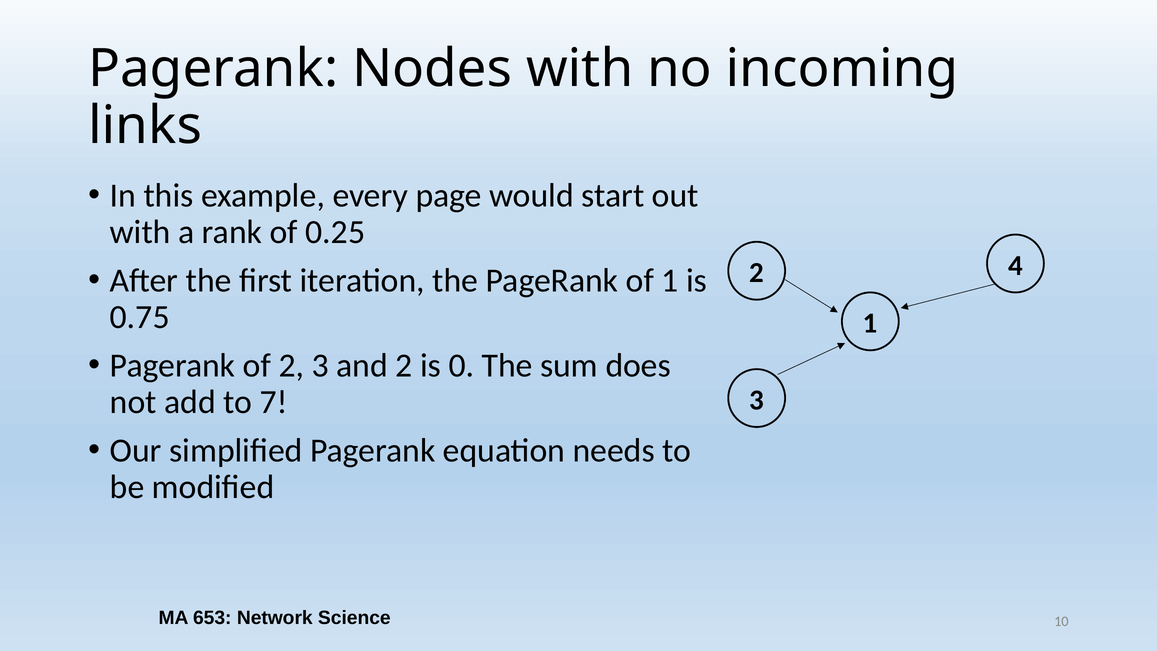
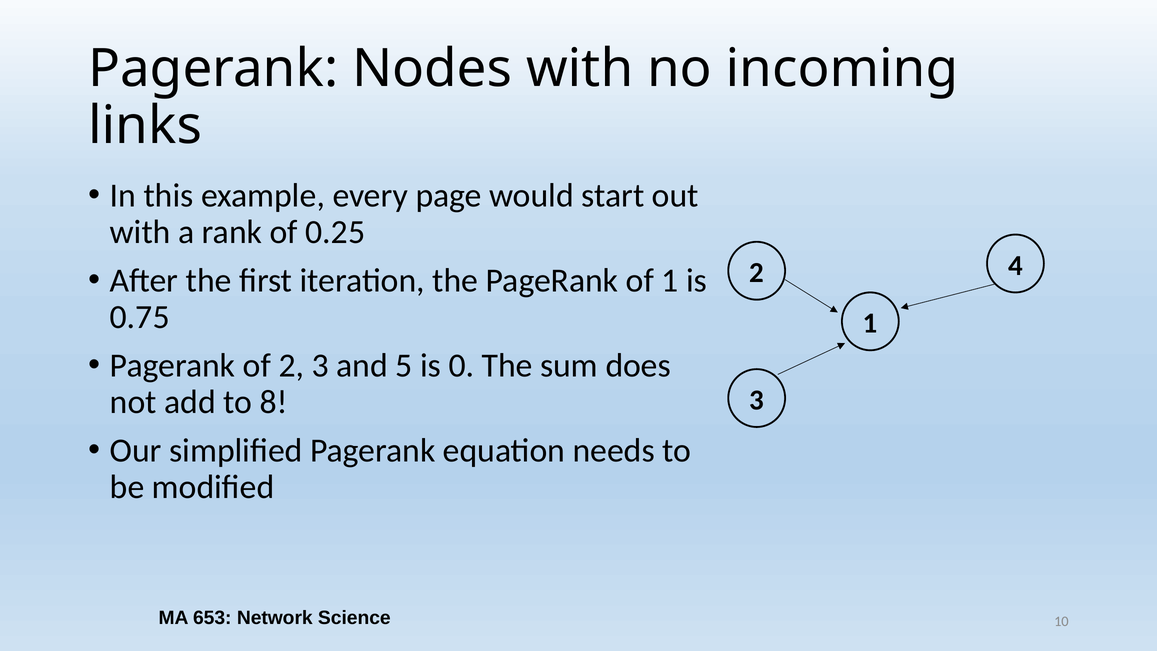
and 2: 2 -> 5 (404, 366)
7: 7 -> 8 (274, 402)
